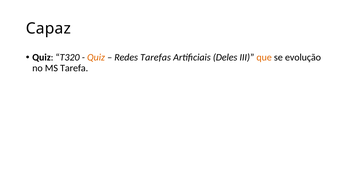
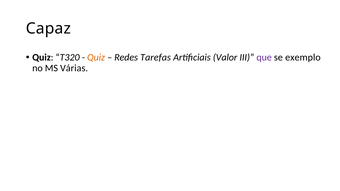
Deles: Deles -> Valor (225, 57)
que colour: orange -> purple (264, 57)
evolução: evolução -> exemplo (303, 57)
Tarefa: Tarefa -> Várias (74, 68)
